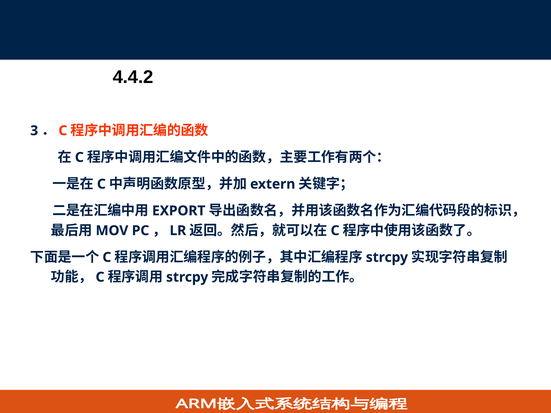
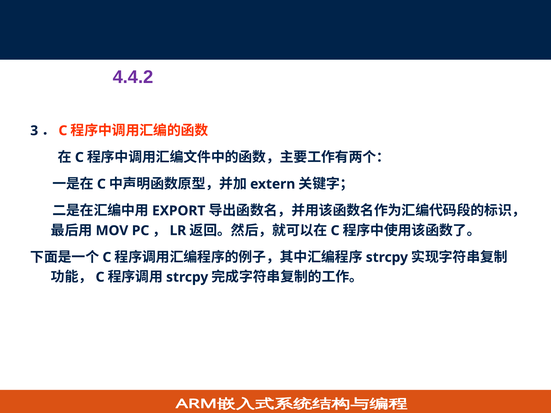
4.4.2 colour: black -> purple (133, 77)
